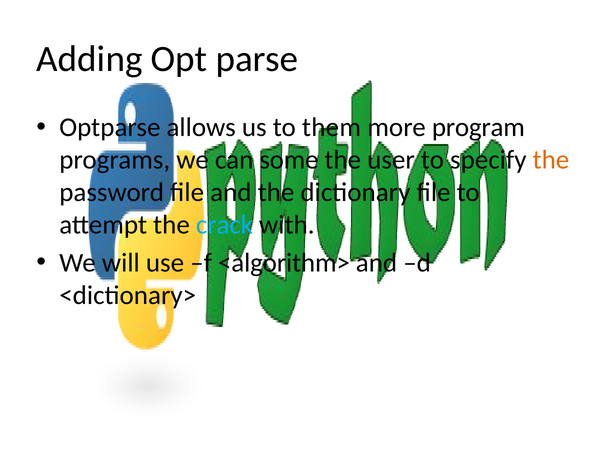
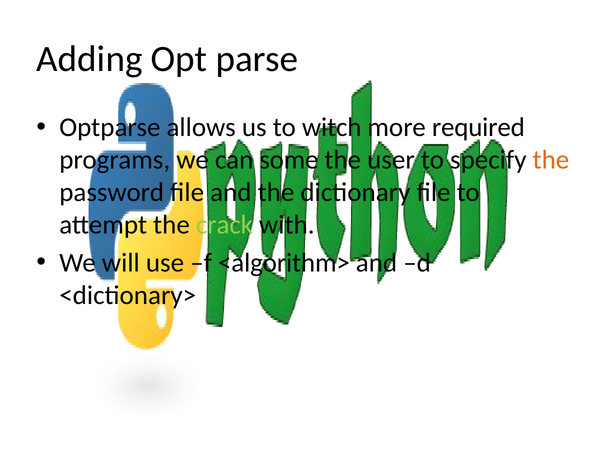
them: them -> witch (332, 128)
program: program -> required (478, 128)
crack colour: light blue -> light green (224, 225)
